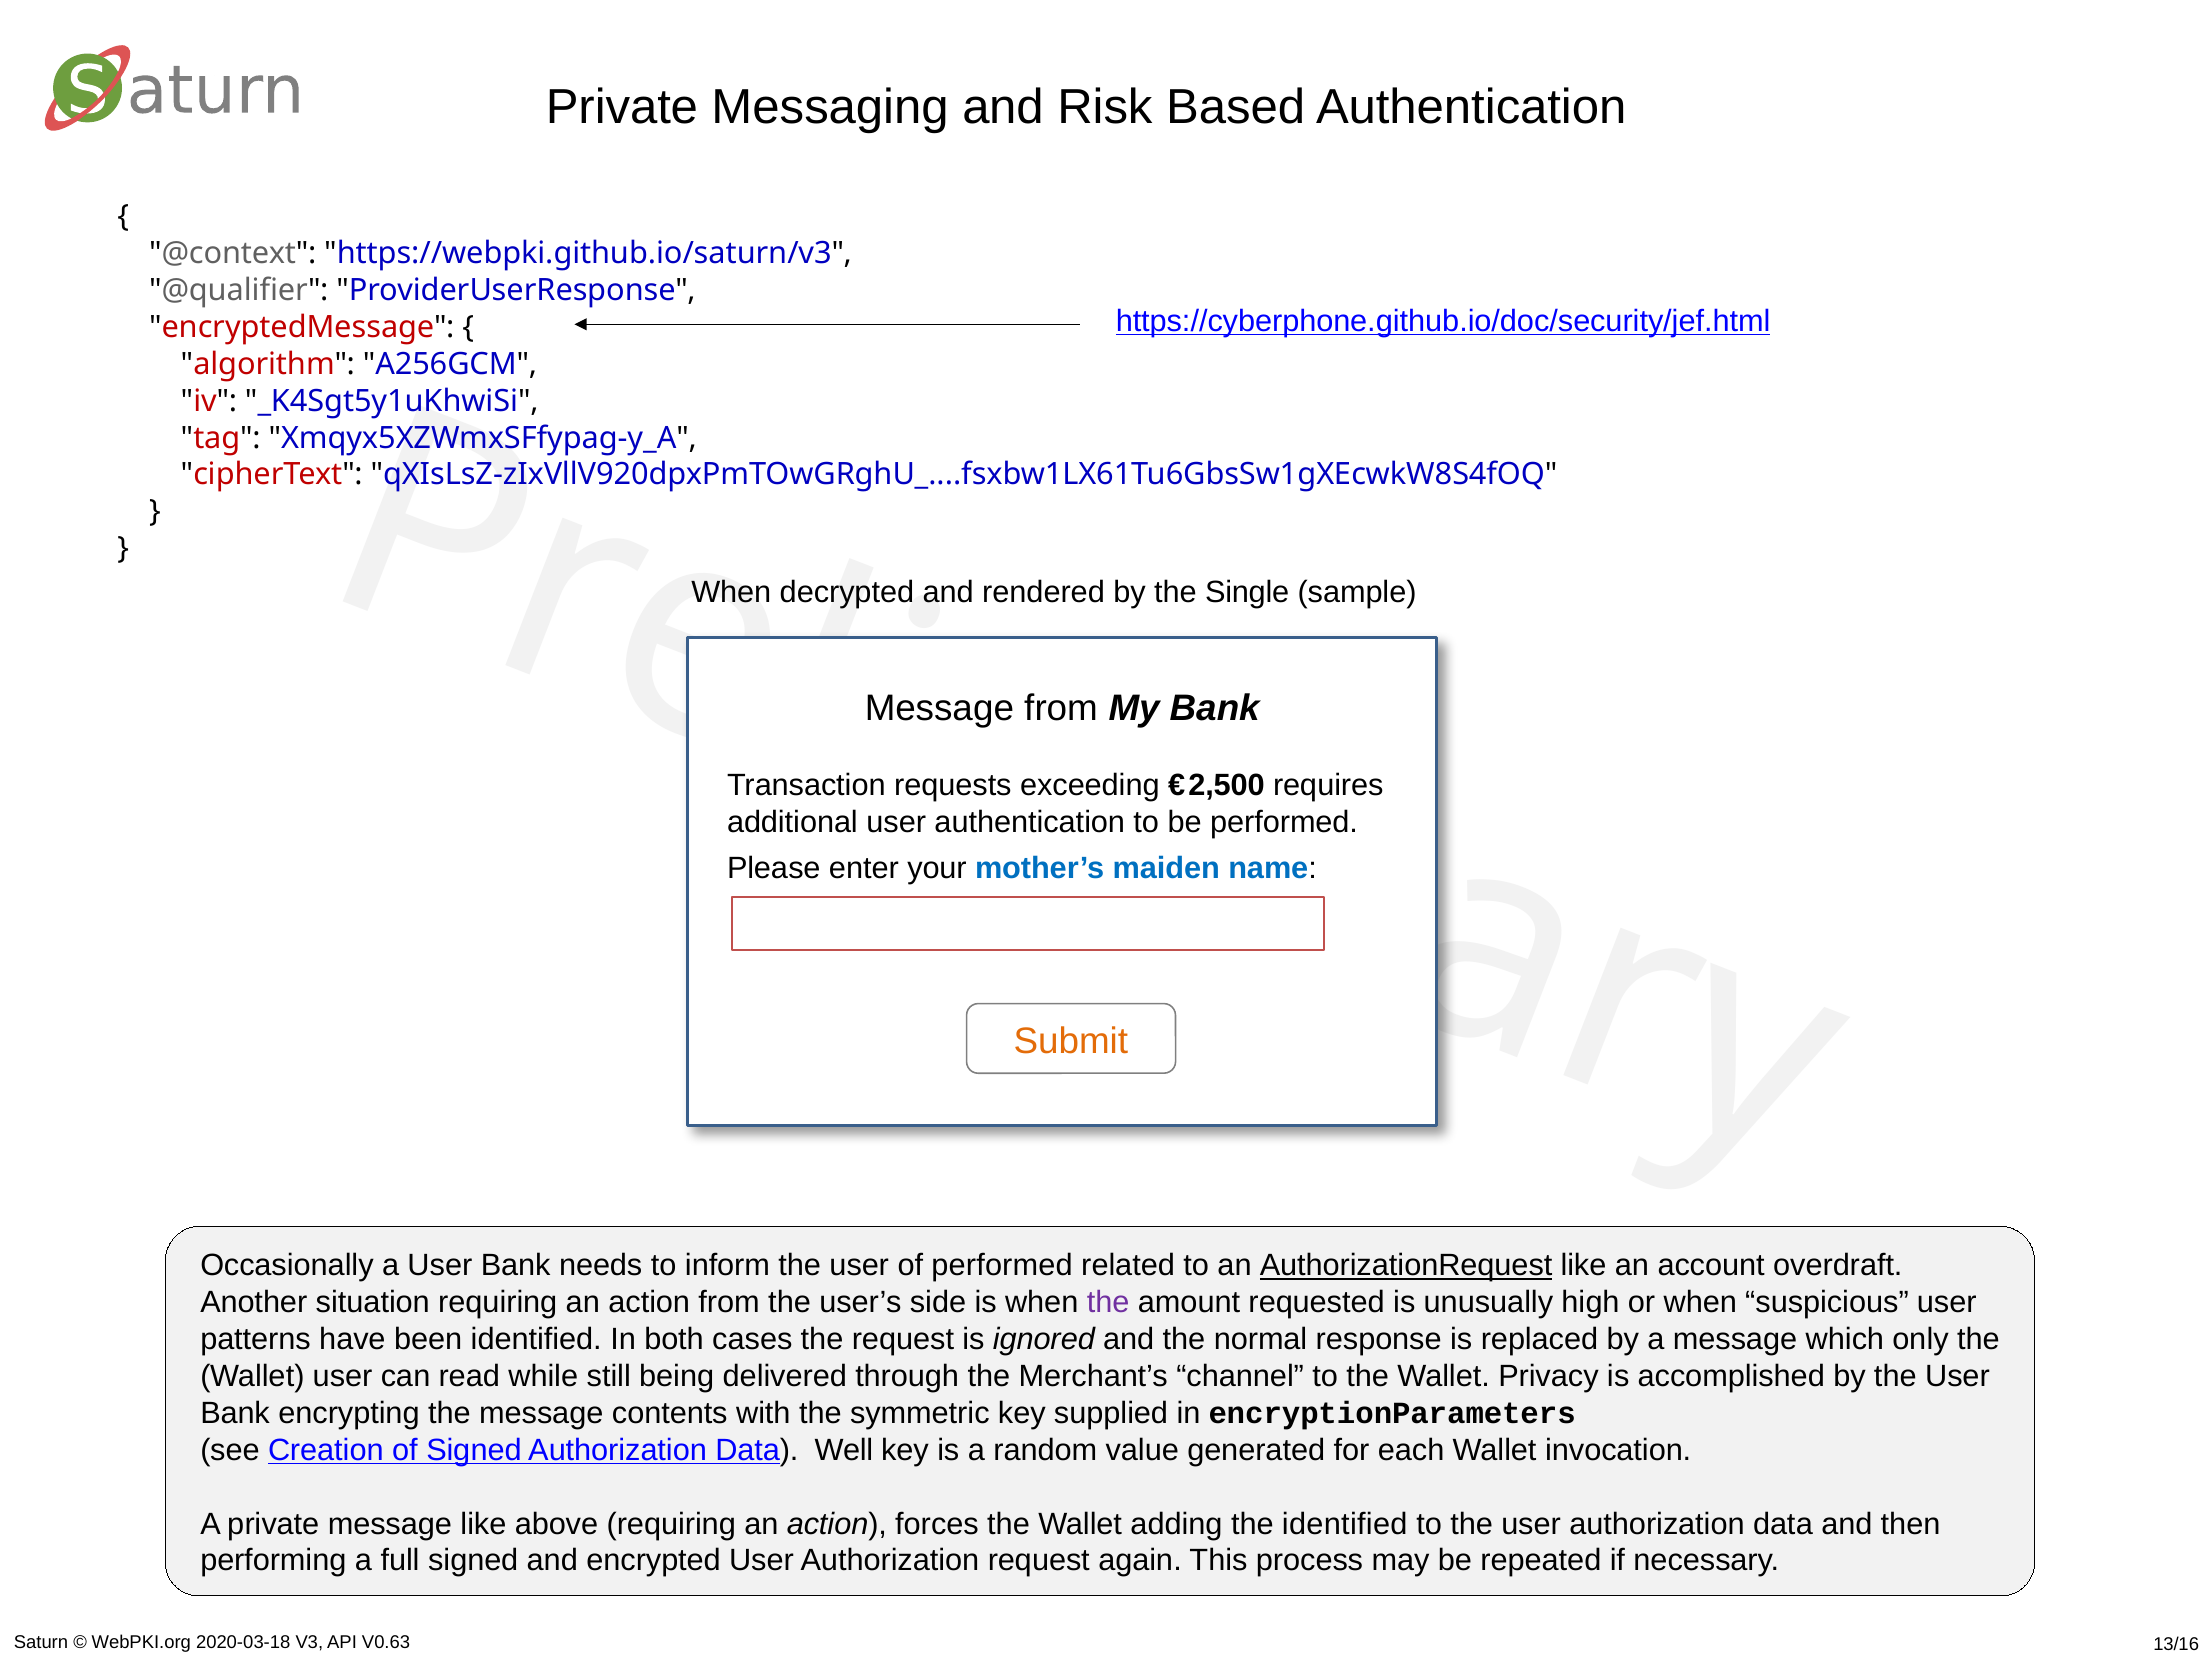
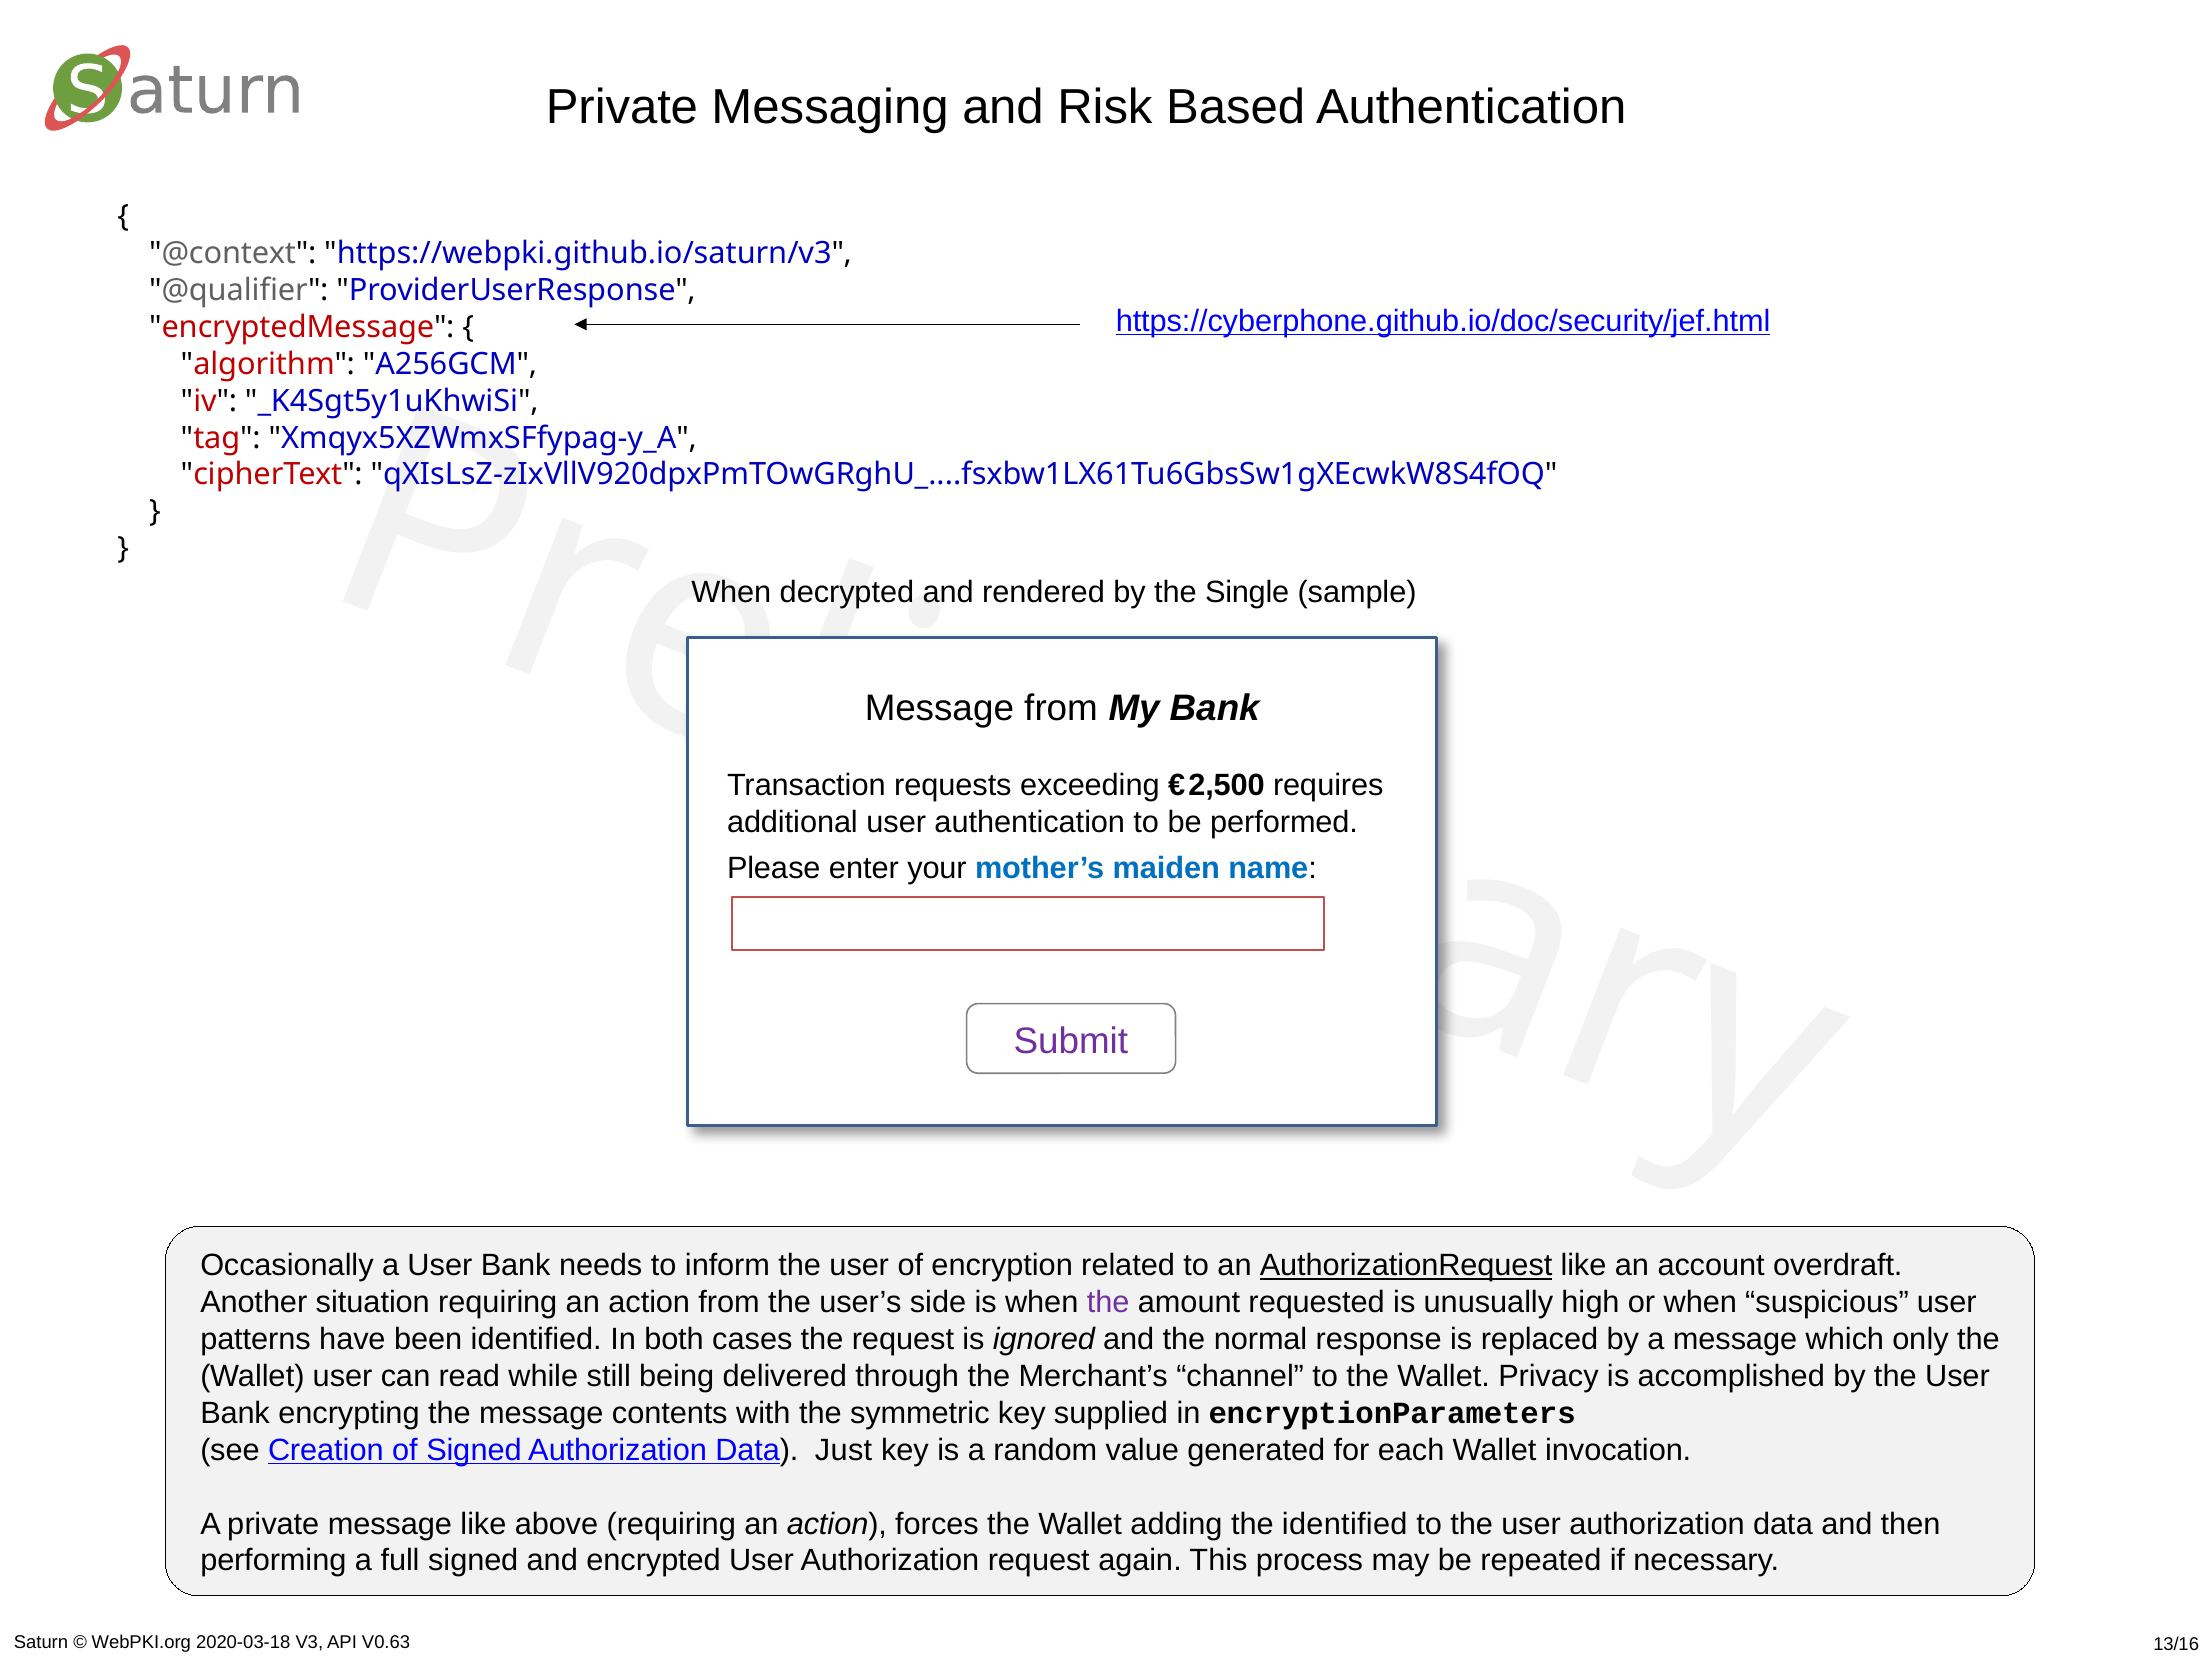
Submit colour: orange -> purple (1071, 1041)
of performed: performed -> encryption (1002, 1265)
Well: Well -> Just (844, 1450)
